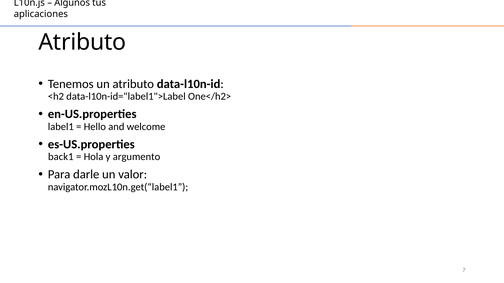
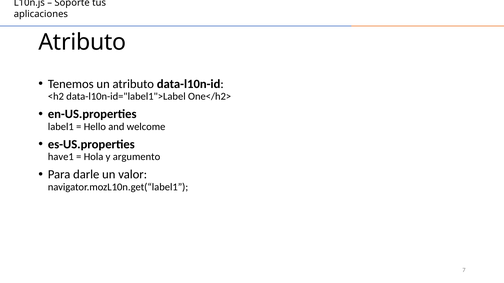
Algunos: Algunos -> Soporte (72, 3)
back1: back1 -> have1 (61, 157)
